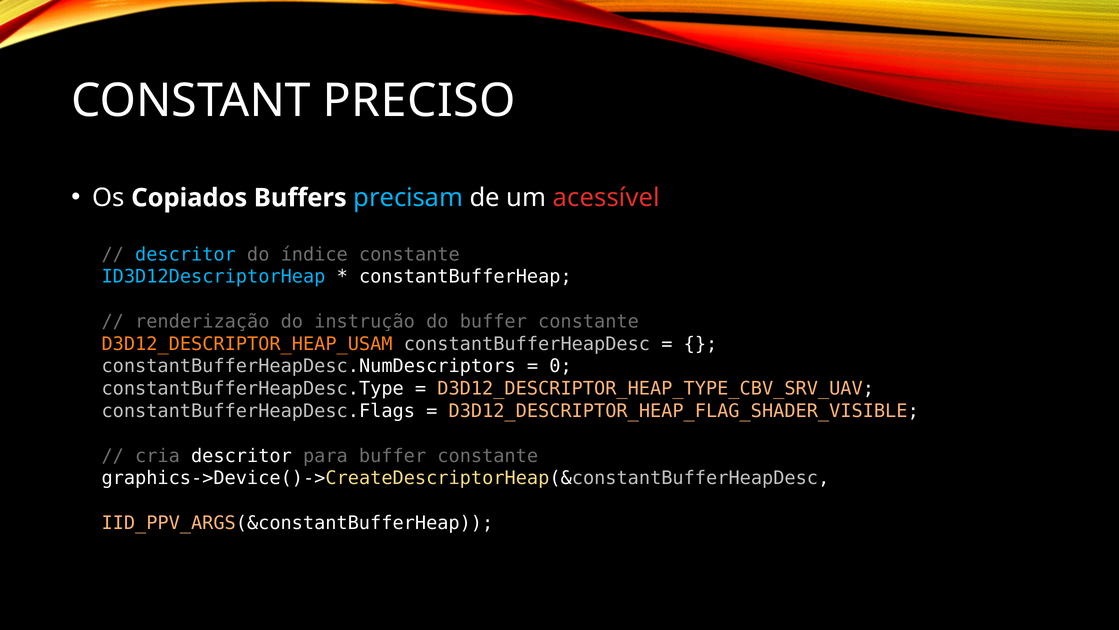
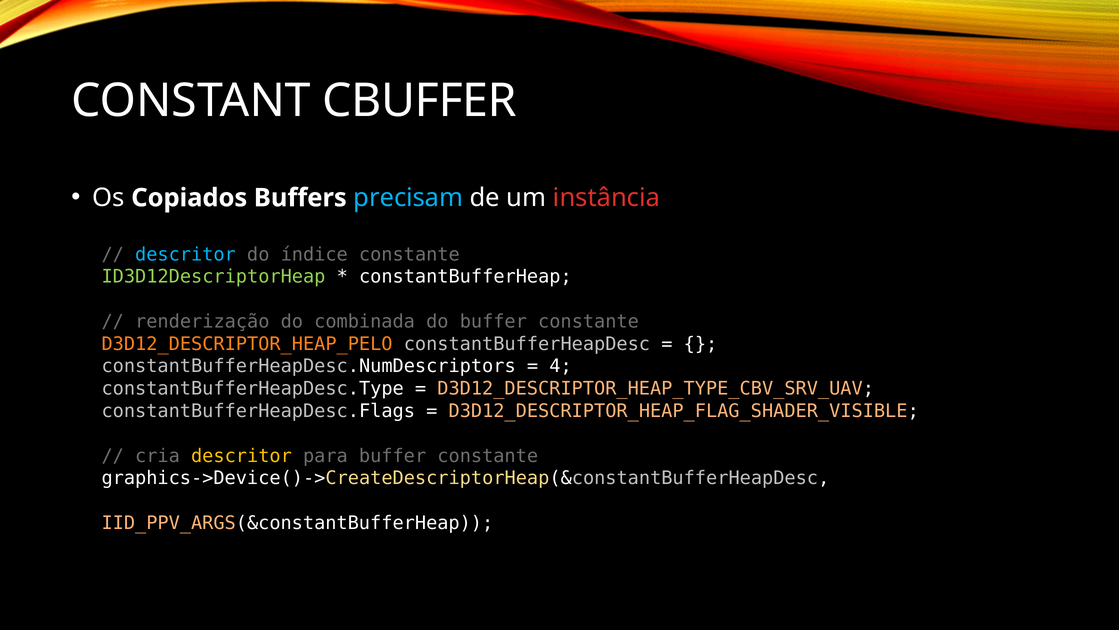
PRECISO: PRECISO -> CBUFFER (420, 101)
acessível: acessível -> instância (606, 198)
ID3D12DescriptorHeap colour: light blue -> light green (213, 277)
instrução: instrução -> combinada (365, 321)
D3D12_DESCRIPTOR_HEAP_USAM: D3D12_DESCRIPTOR_HEAP_USAM -> D3D12_DESCRIPTOR_HEAP_PELO (247, 344)
0: 0 -> 4 (561, 366)
descritor colour: white -> yellow (241, 455)
